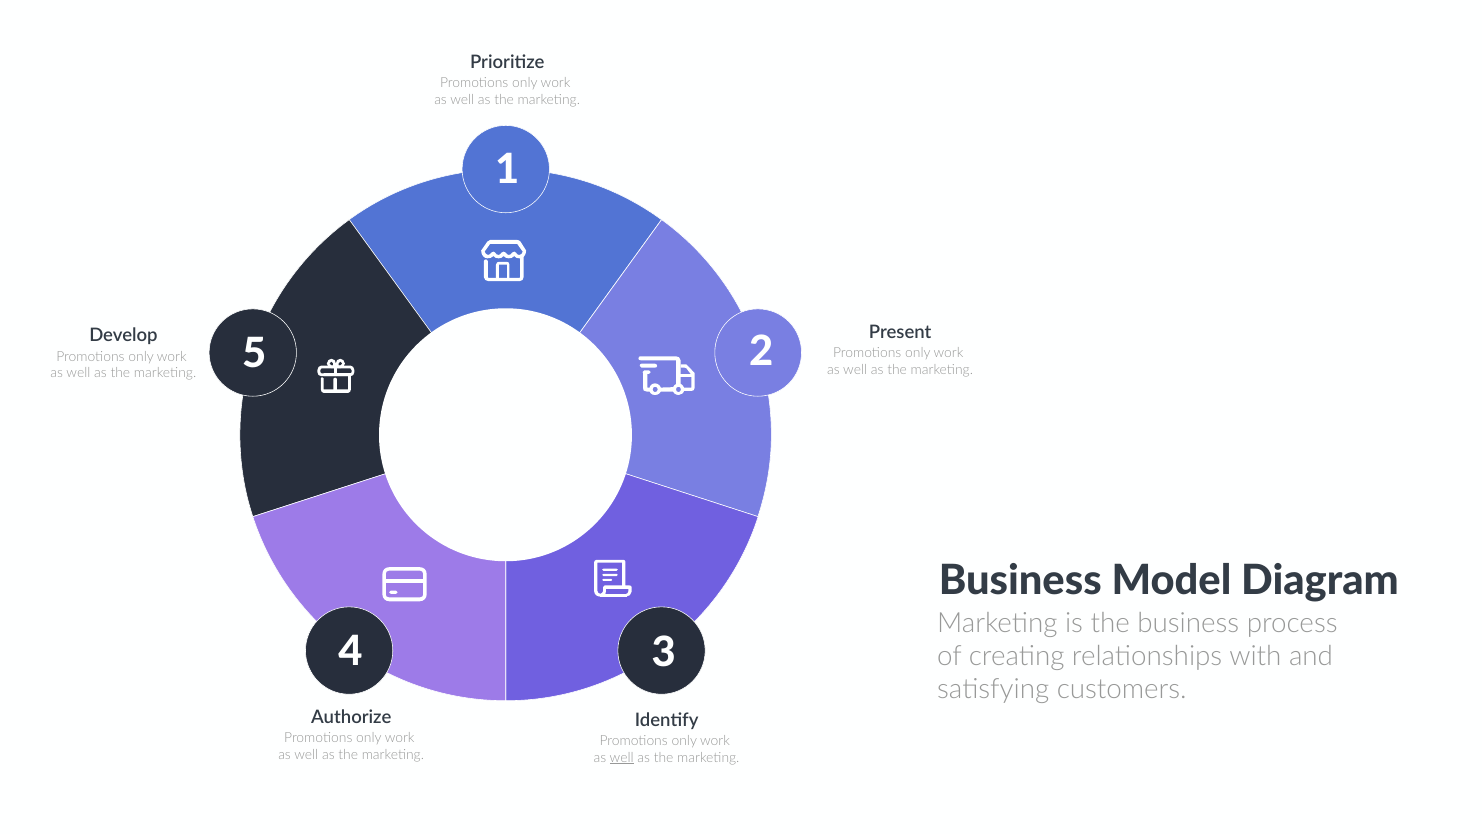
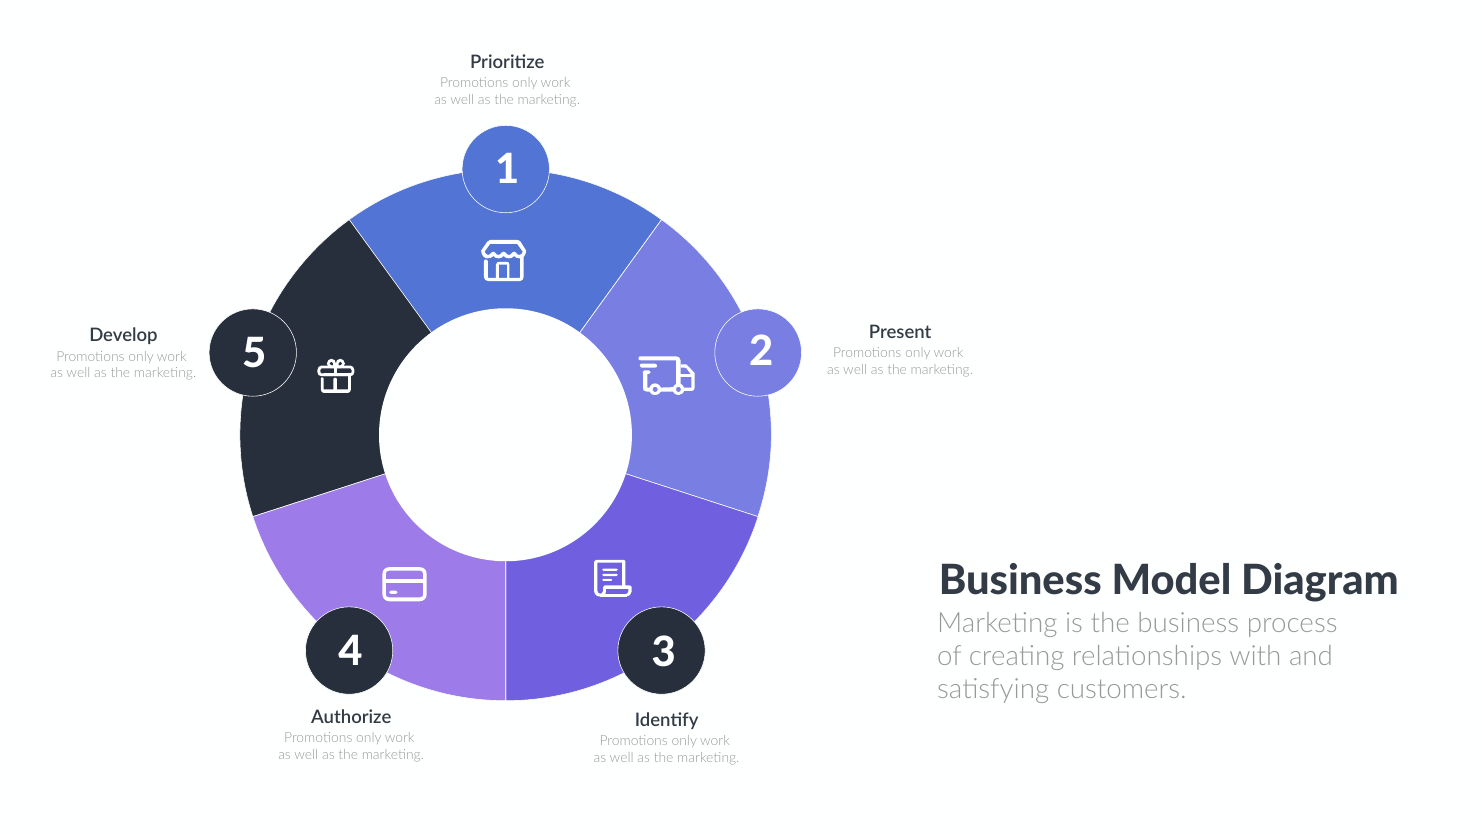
well underline: present -> none (622, 758)
